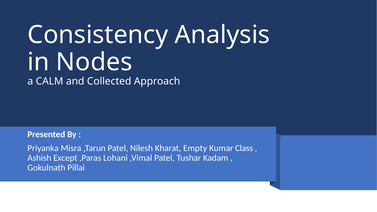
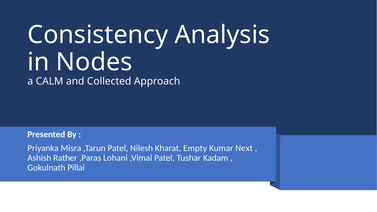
Class: Class -> Next (244, 148)
Except: Except -> Rather (65, 158)
